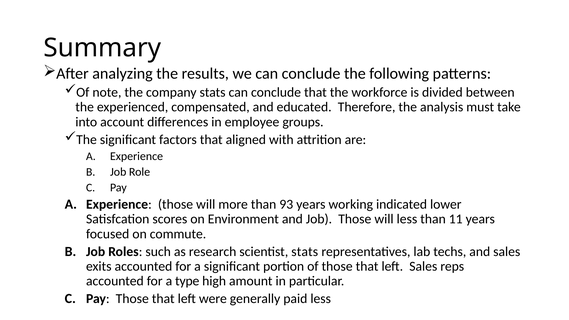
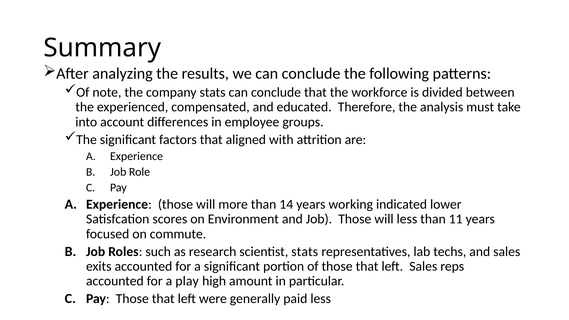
93: 93 -> 14 (286, 204)
type: type -> play (187, 281)
